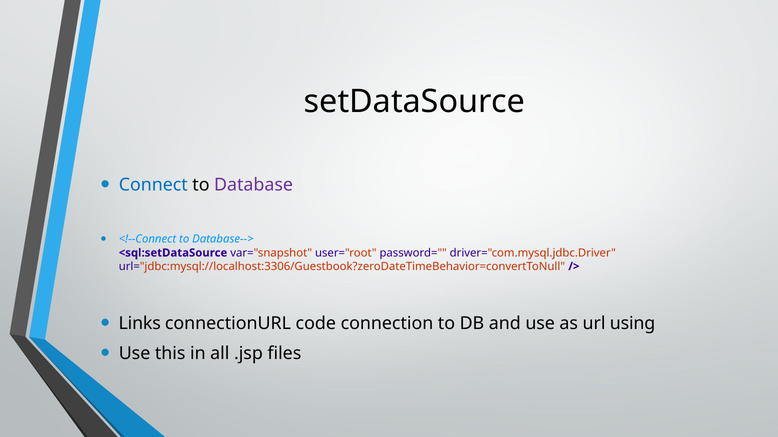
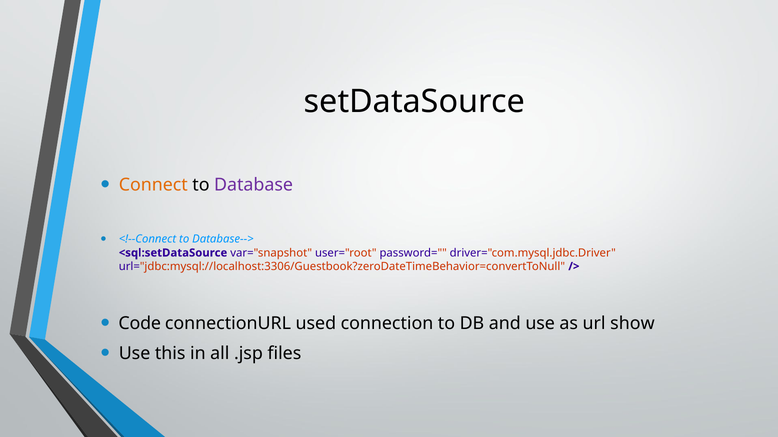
Connect colour: blue -> orange (153, 185)
Links: Links -> Code (140, 324)
code: code -> used (316, 324)
using: using -> show (632, 324)
